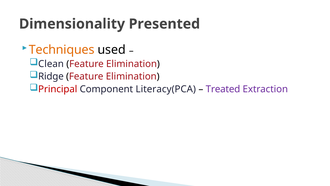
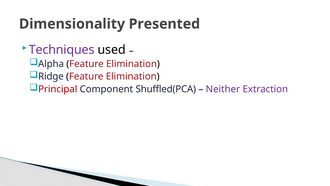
Techniques colour: orange -> purple (62, 50)
Clean: Clean -> Alpha (51, 64)
Literacy(PCA: Literacy(PCA -> Shuffled(PCA (166, 89)
Treated: Treated -> Neither (223, 89)
